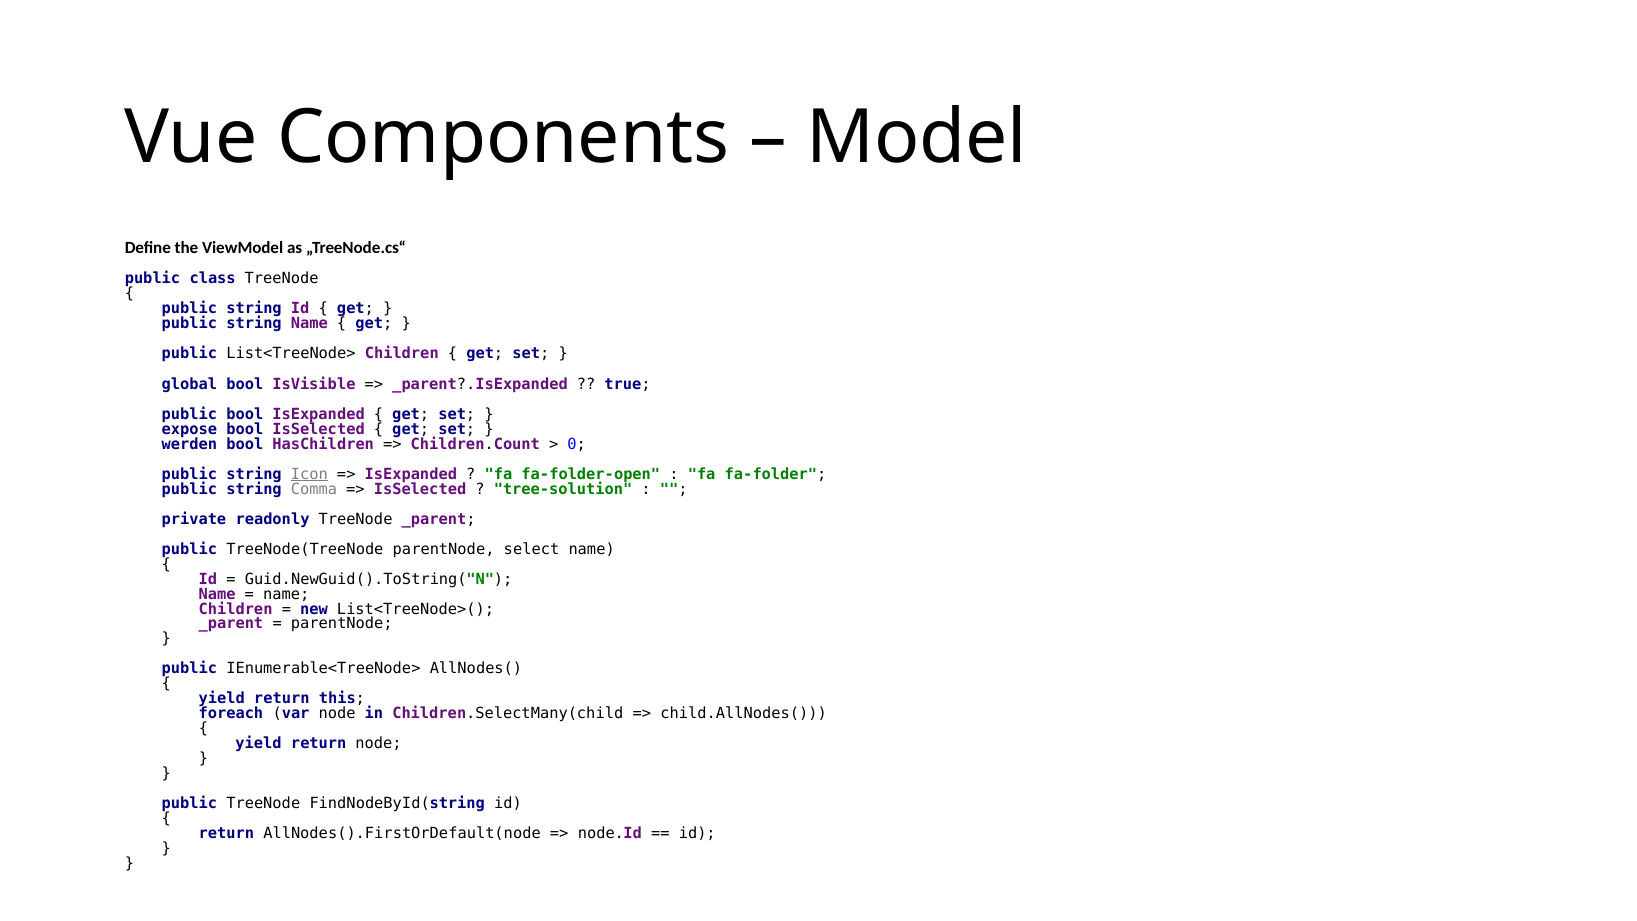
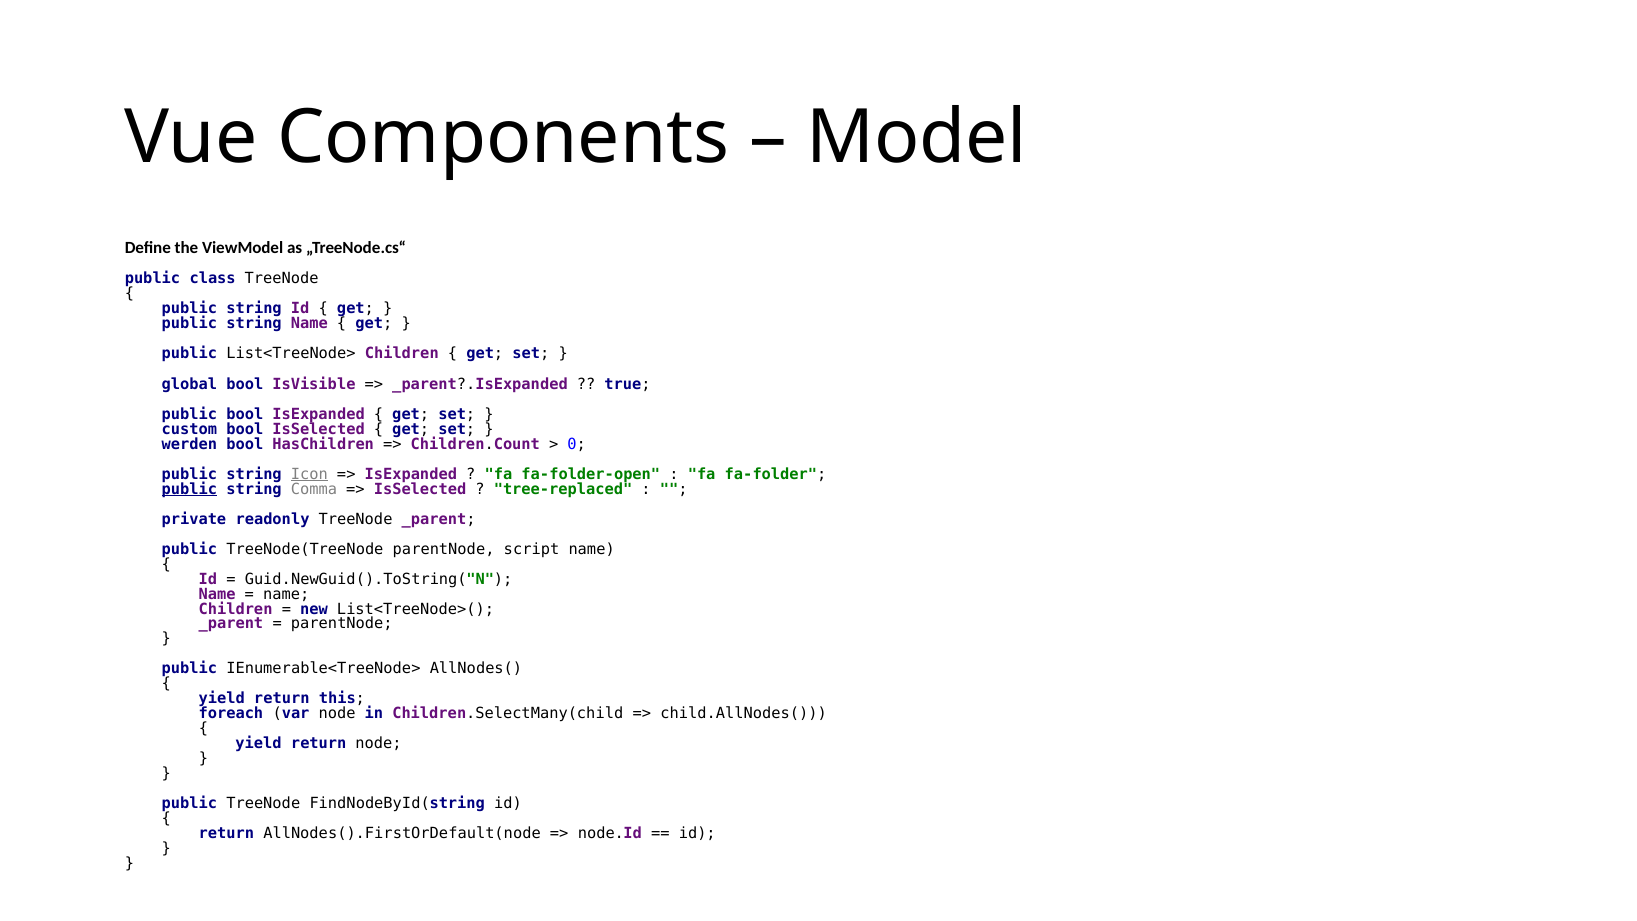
expose: expose -> custom (189, 429)
public underline: none -> present (189, 489)
tree-solution: tree-solution -> tree-replaced (563, 489)
select: select -> script (532, 549)
